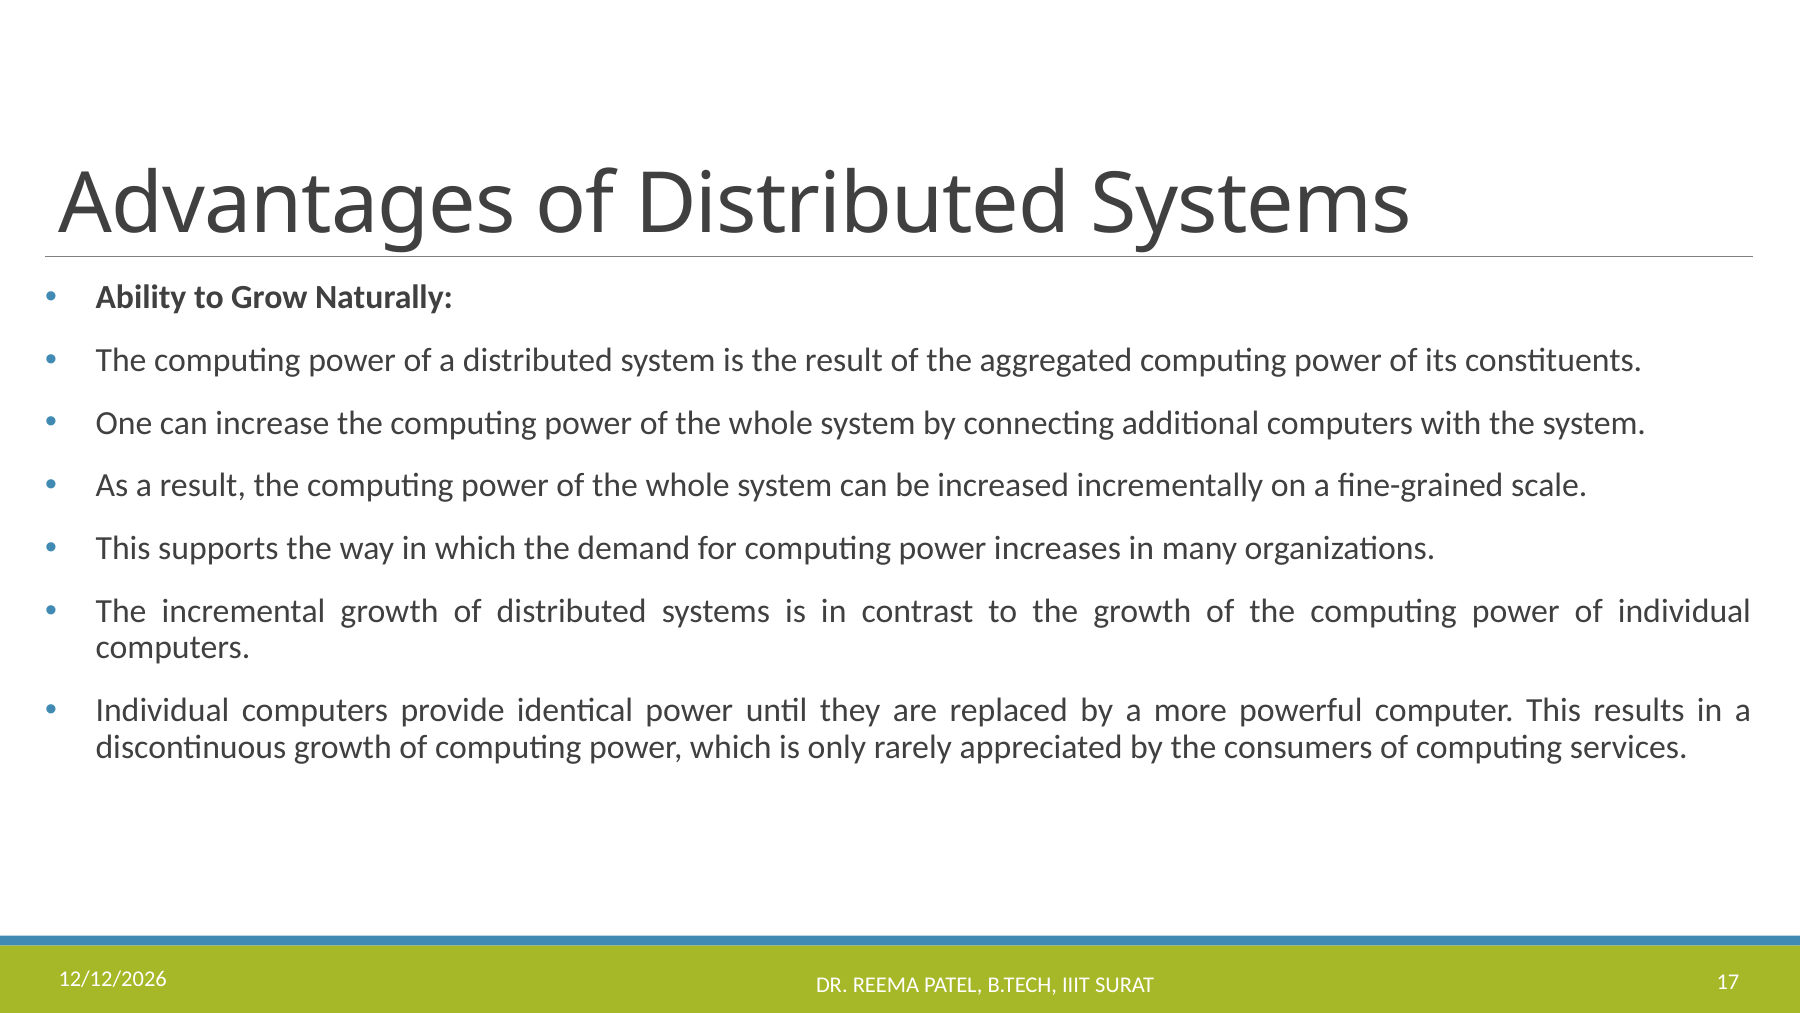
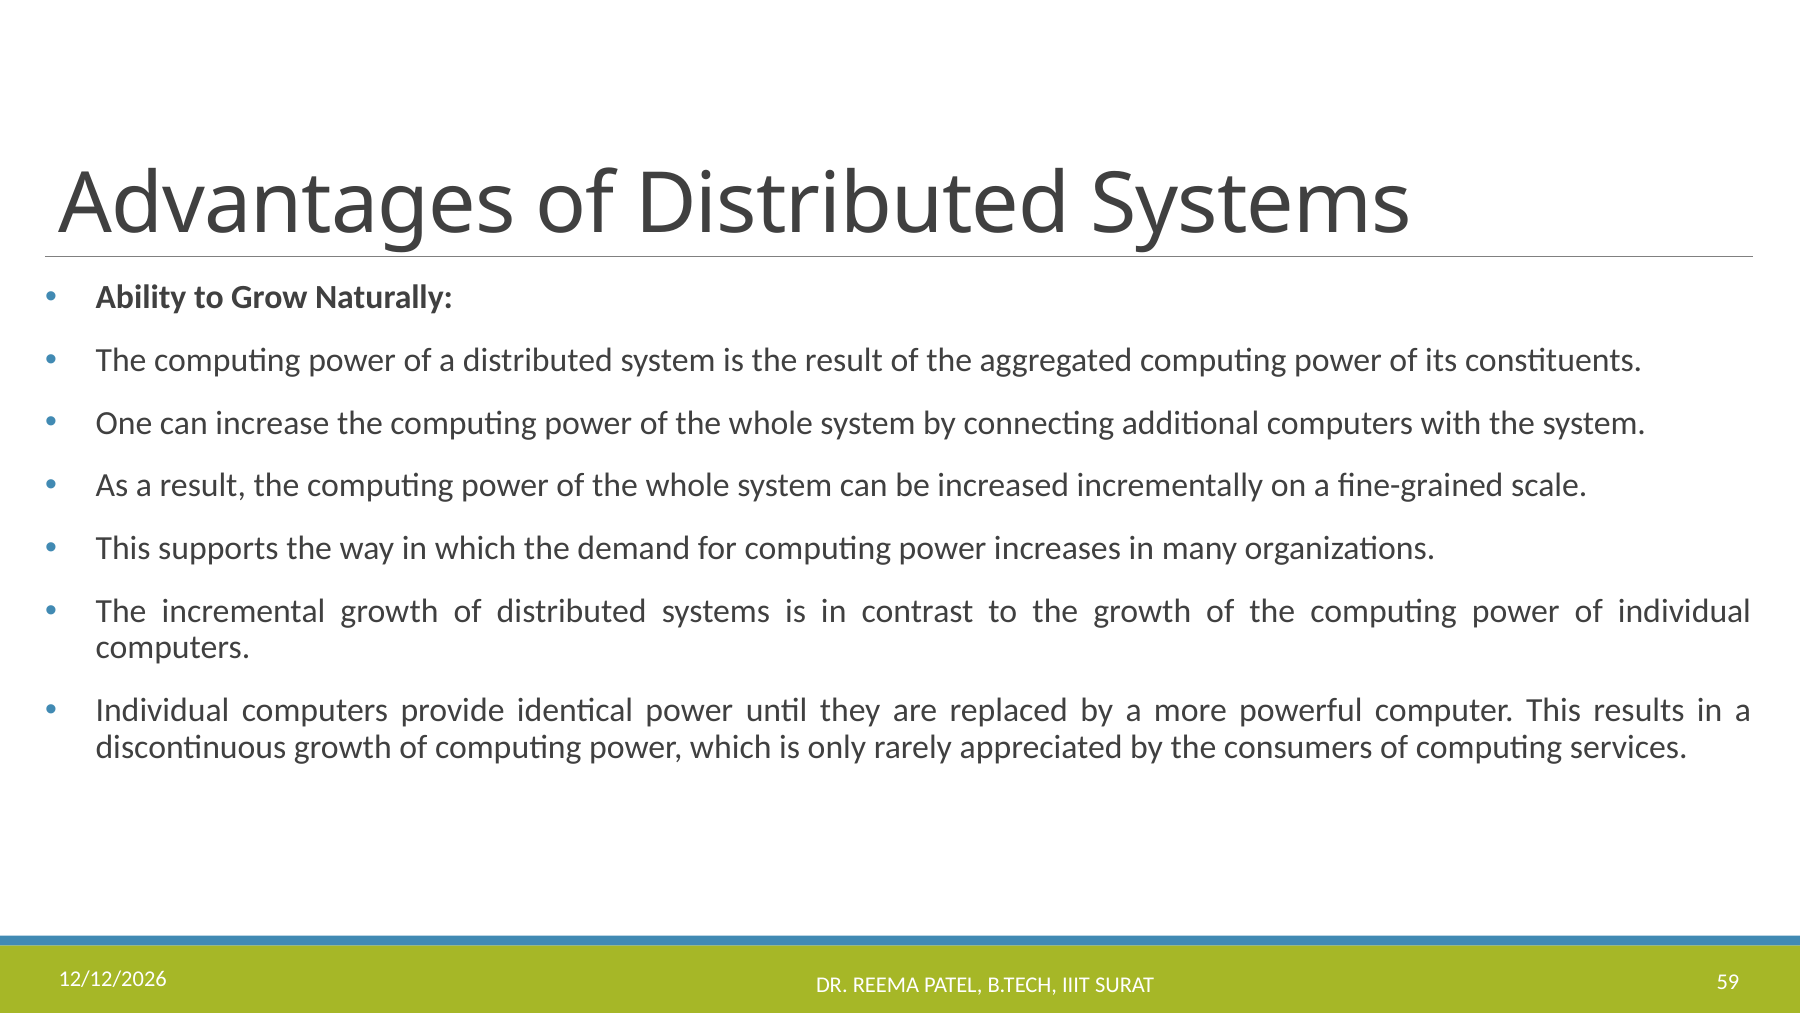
17: 17 -> 59 (1728, 982)
